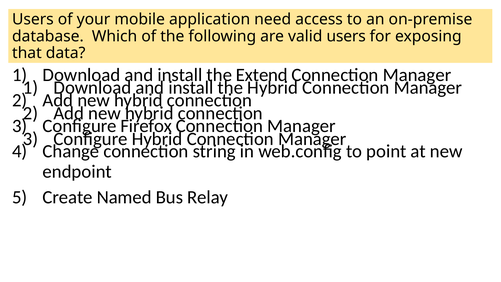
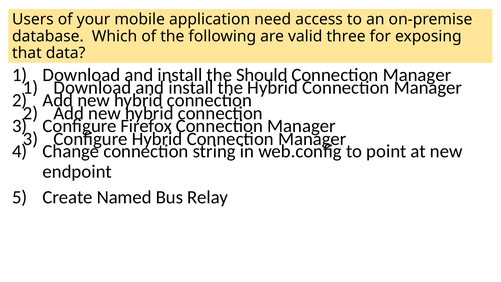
valid users: users -> three (346, 36)
Extend: Extend -> Should (262, 75)
